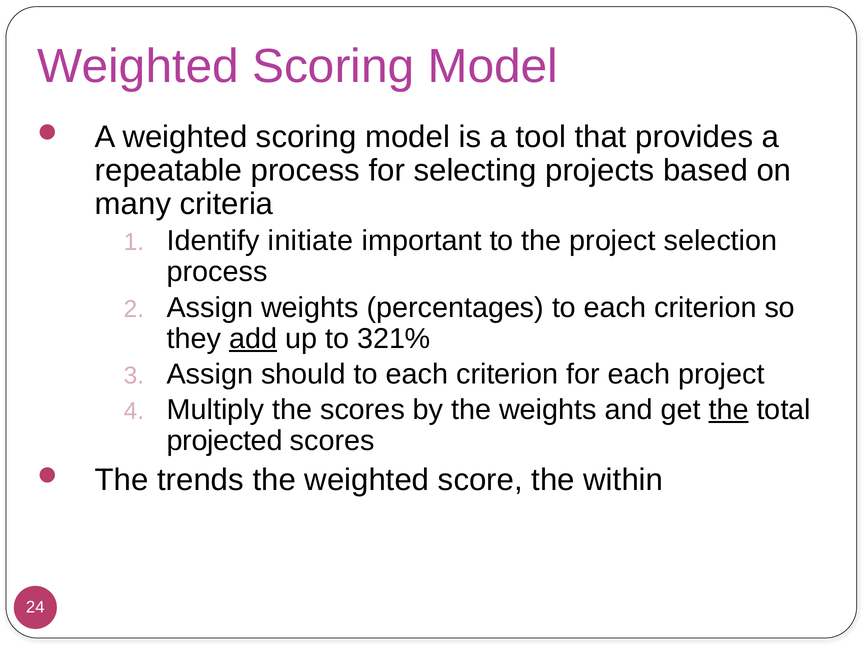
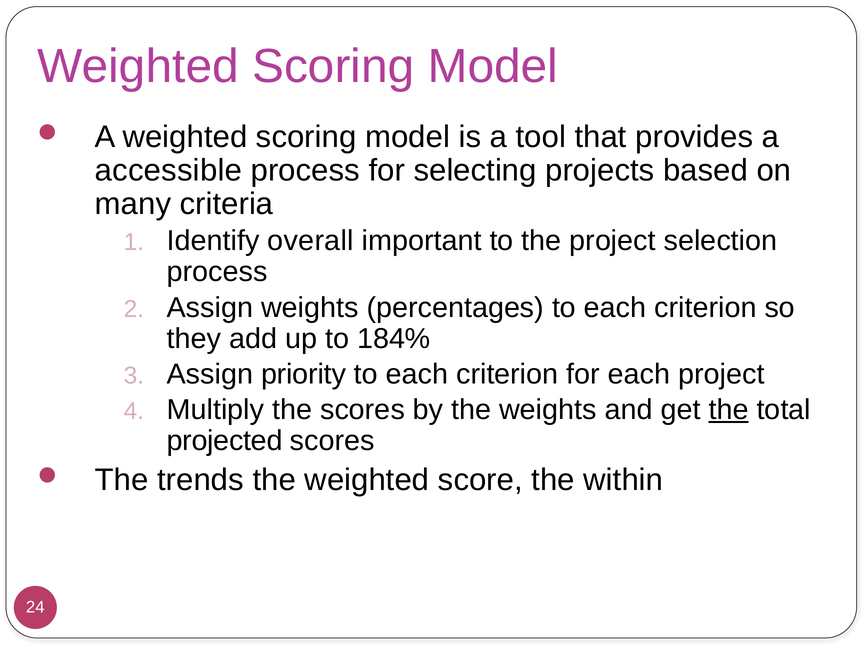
repeatable: repeatable -> accessible (168, 171)
initiate: initiate -> overall (310, 241)
add underline: present -> none (253, 339)
321%: 321% -> 184% (394, 339)
should: should -> priority (304, 374)
